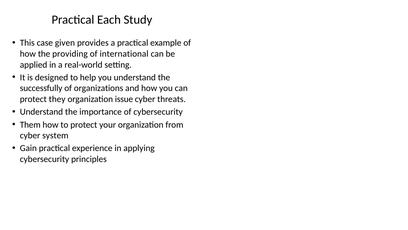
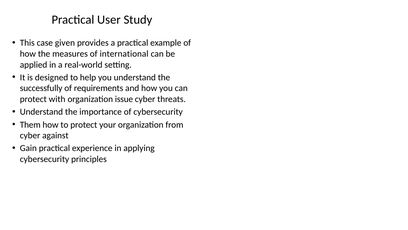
Each: Each -> User (109, 20)
providing: providing -> measures (70, 54)
organizations: organizations -> requirements (99, 88)
they: they -> with (57, 99)
system: system -> against (55, 135)
